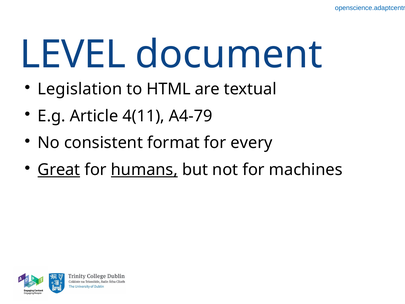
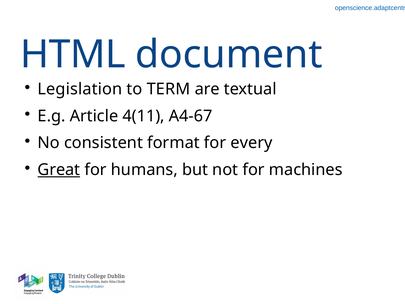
LEVEL: LEVEL -> HTML (73, 54)
HTML: HTML -> TERM (168, 89)
A4-79: A4-79 -> A4-67 (191, 116)
humans underline: present -> none (144, 170)
